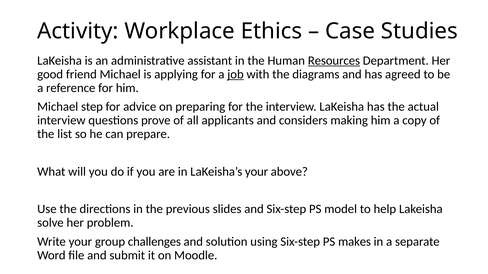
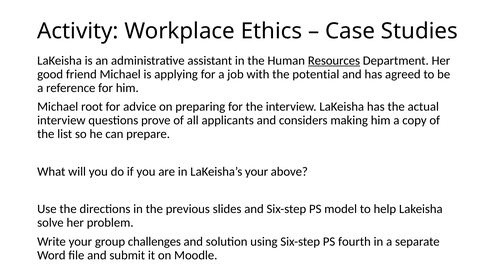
job underline: present -> none (235, 74)
diagrams: diagrams -> potential (316, 74)
step: step -> root (92, 107)
makes: makes -> fourth (354, 242)
